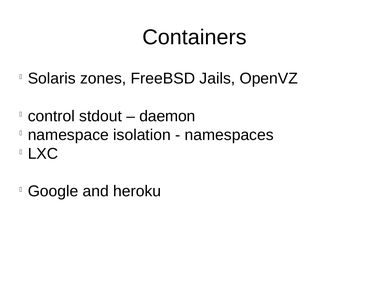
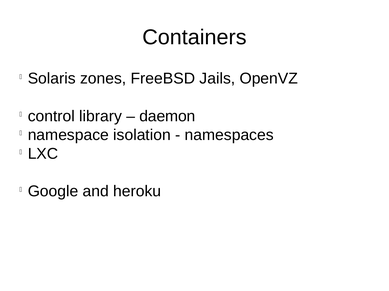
stdout: stdout -> library (101, 116)
